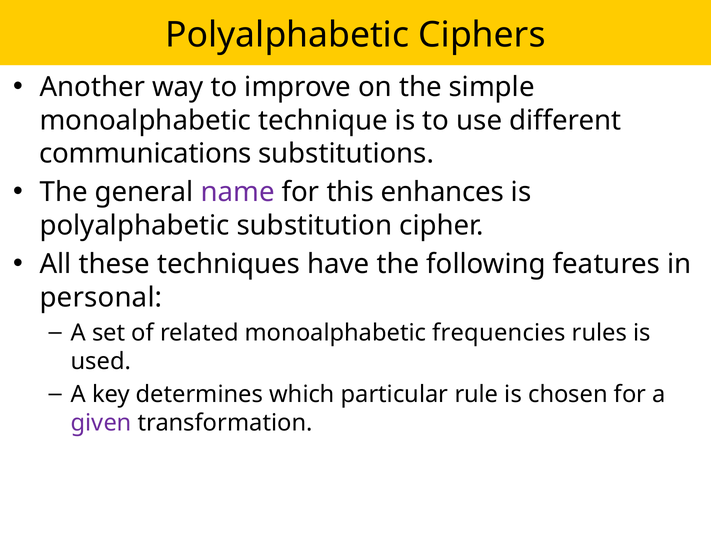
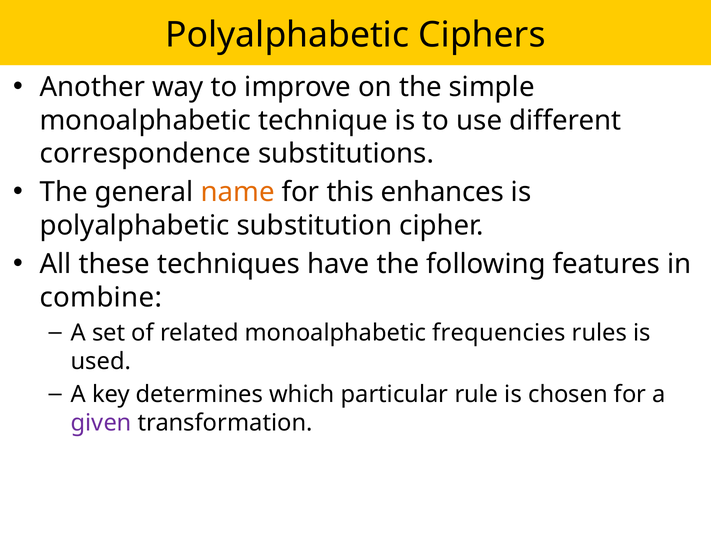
communications: communications -> correspondence (145, 153)
name colour: purple -> orange (238, 192)
personal: personal -> combine (101, 297)
